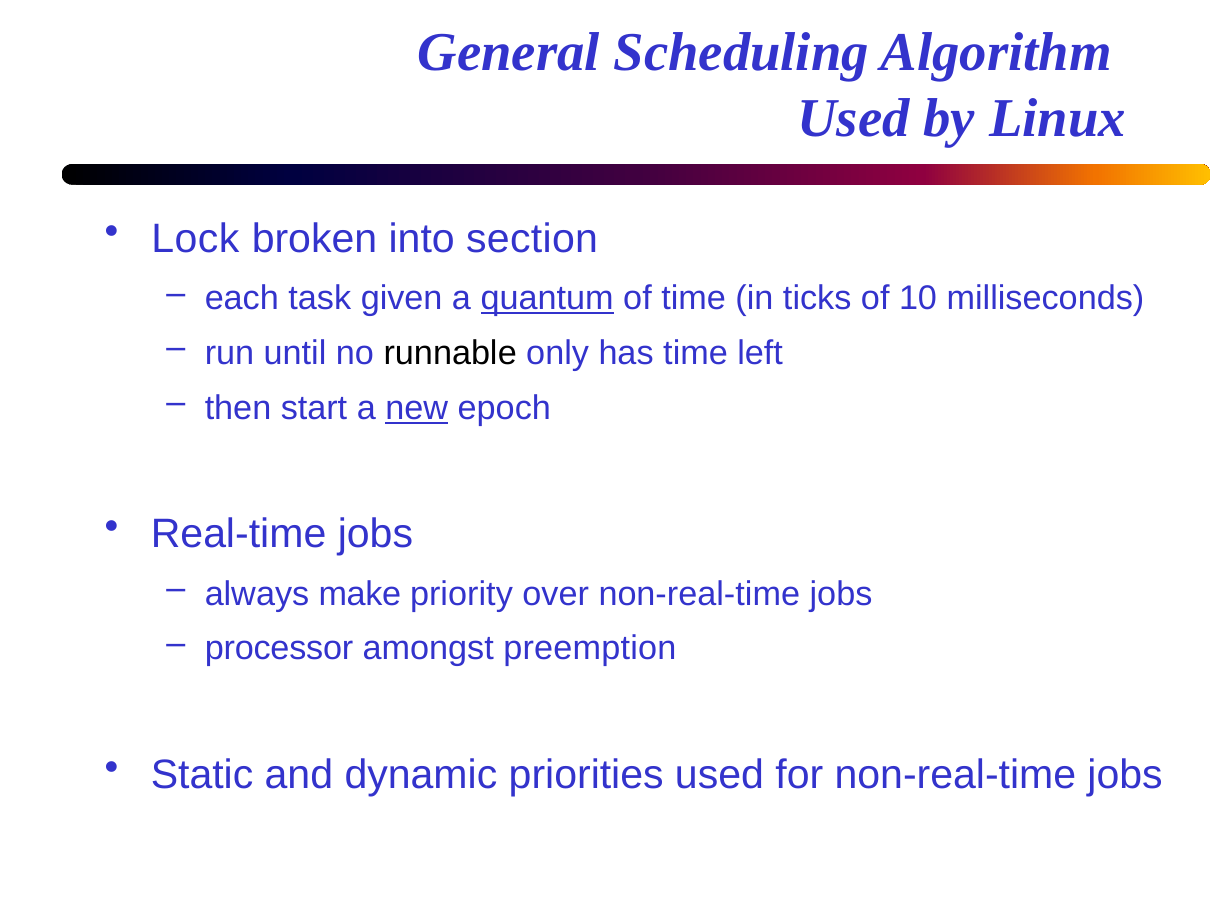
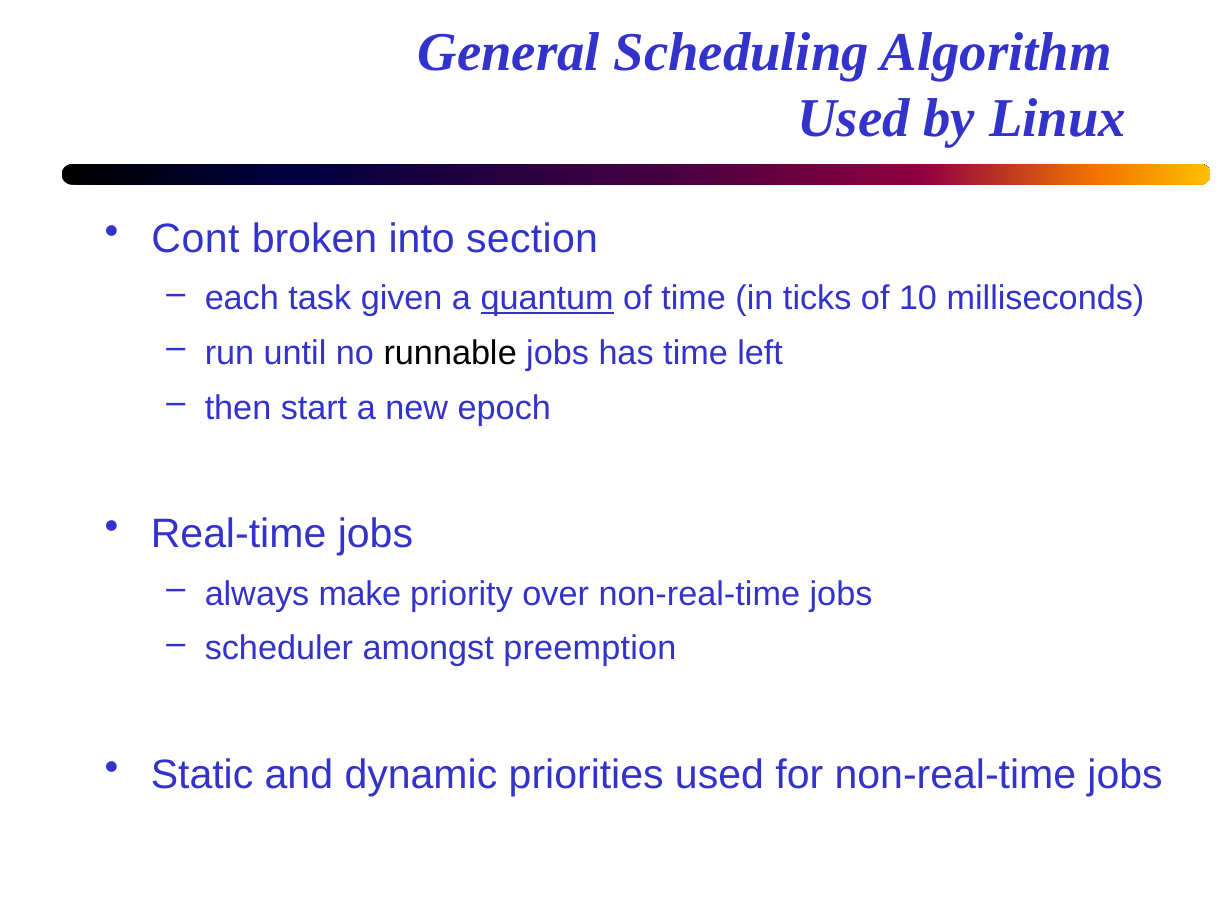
Lock: Lock -> Cont (195, 239)
runnable only: only -> jobs (558, 353)
new underline: present -> none (417, 408)
processor: processor -> scheduler (279, 649)
